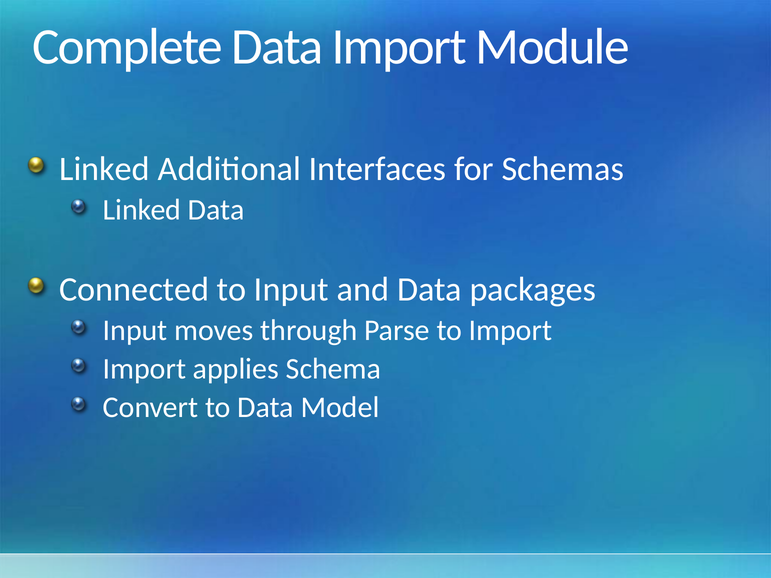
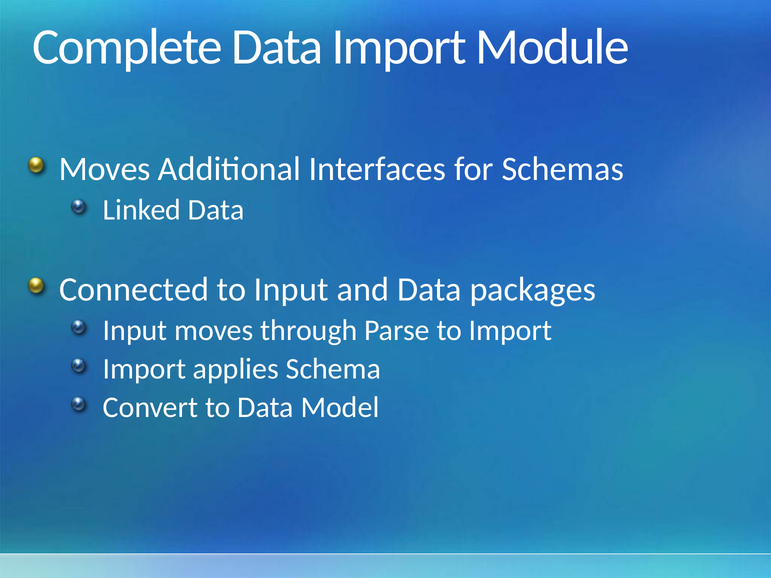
Linked: Linked -> Moves (105, 169)
